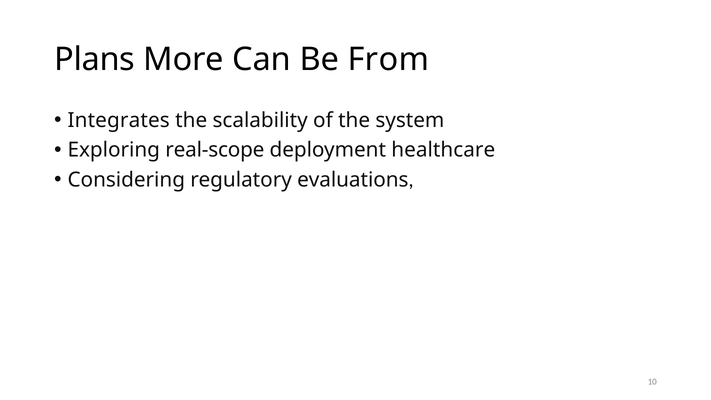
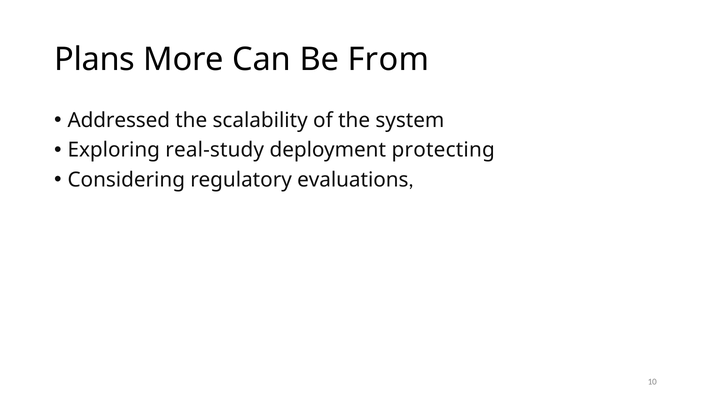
Integrates: Integrates -> Addressed (119, 120)
real-scope: real-scope -> real-study (215, 150)
healthcare: healthcare -> protecting (443, 150)
